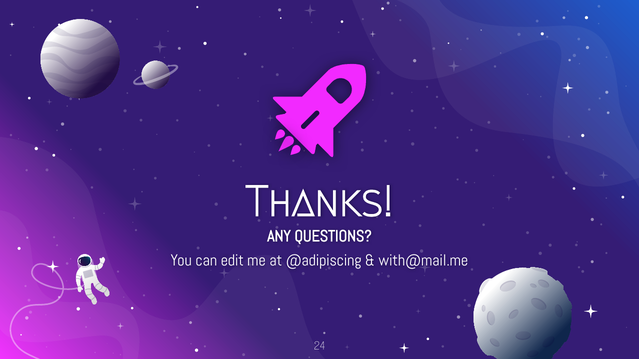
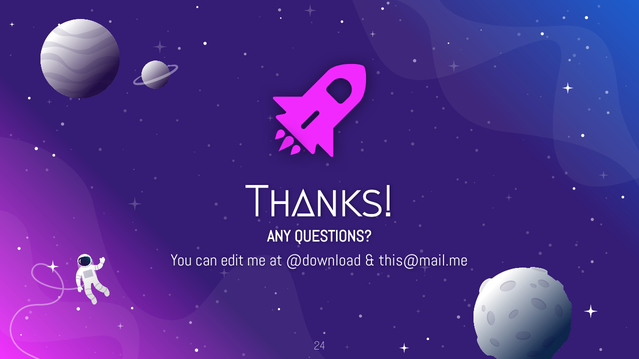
@adipiscing: @adipiscing -> @download (324, 261)
with@mail.me: with@mail.me -> this@mail.me (423, 261)
